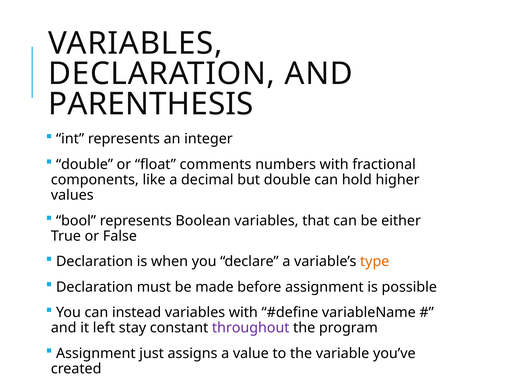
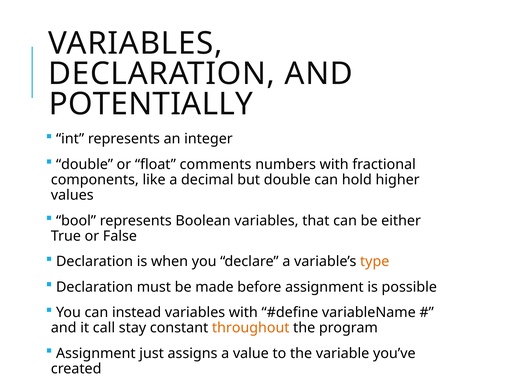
PARENTHESIS: PARENTHESIS -> POTENTIALLY (151, 104)
left: left -> call (104, 327)
throughout colour: purple -> orange (251, 327)
